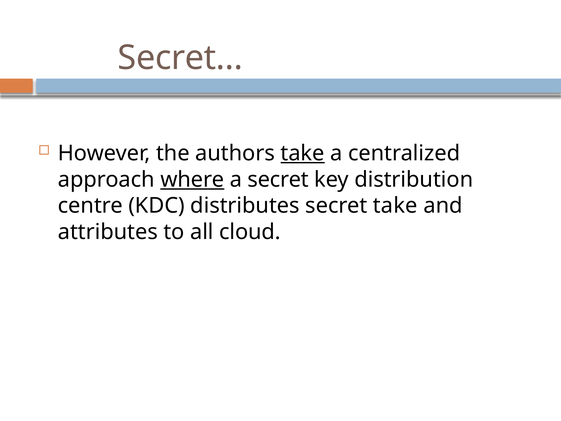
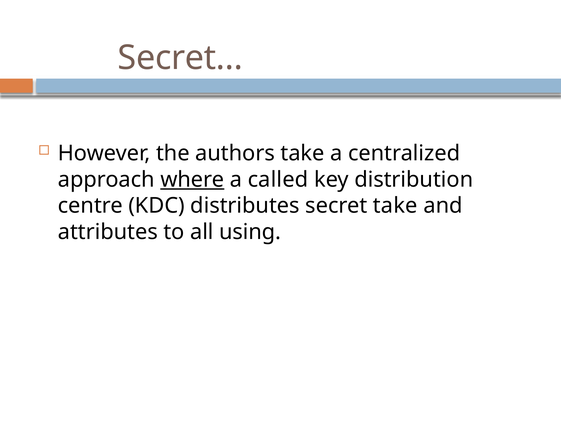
take underline: present -> none (303, 153)
a secret: secret -> called (278, 179)
cloud: cloud -> using (250, 232)
